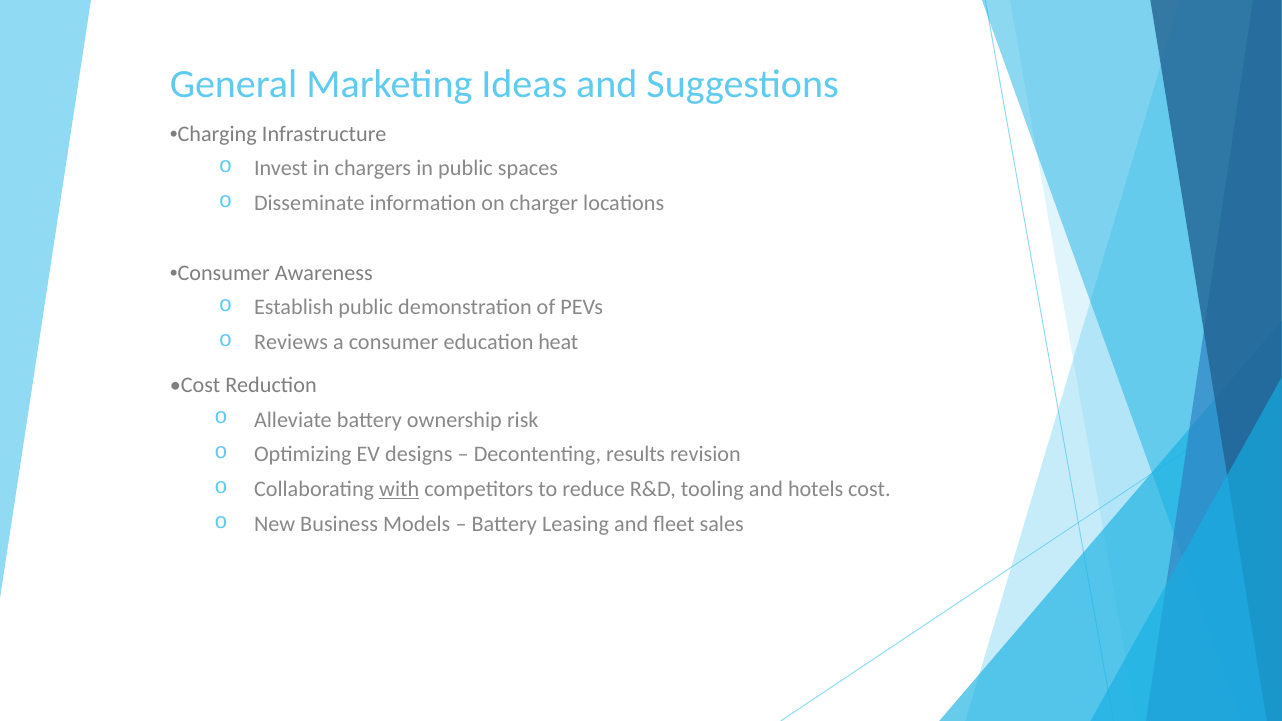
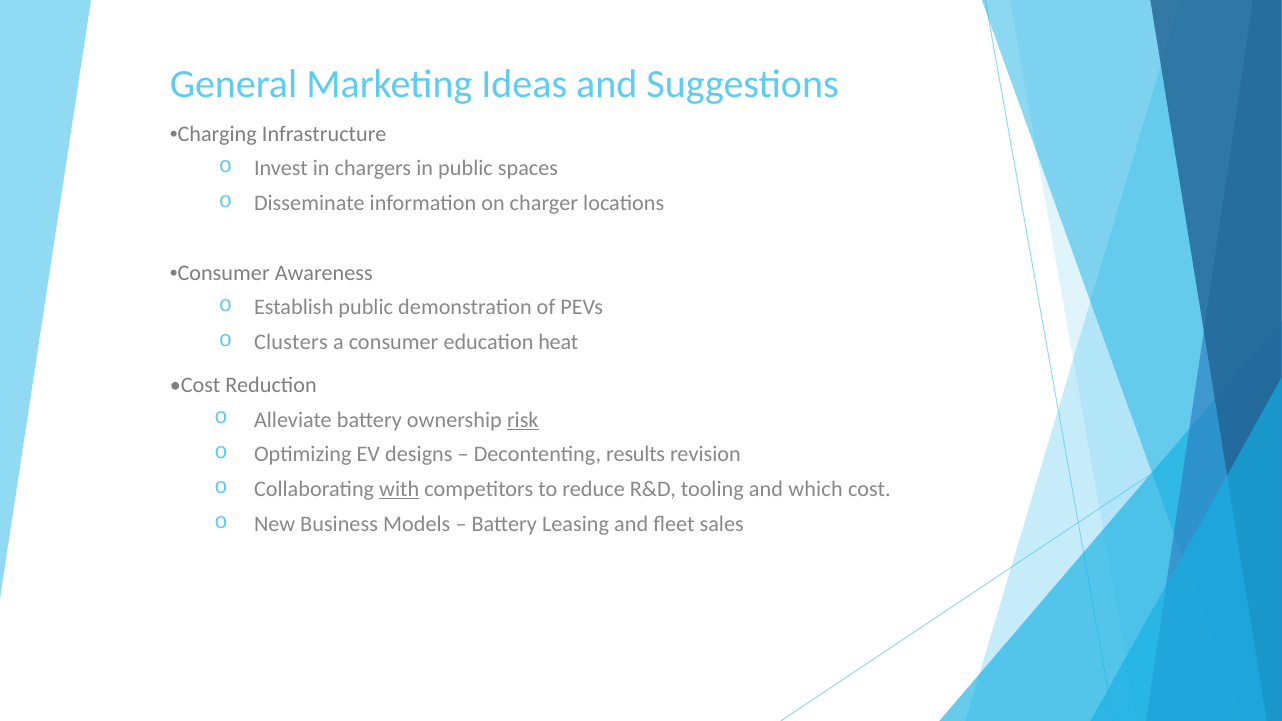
Reviews: Reviews -> Clusters (291, 342)
risk underline: none -> present (523, 420)
hotels: hotels -> which (815, 489)
